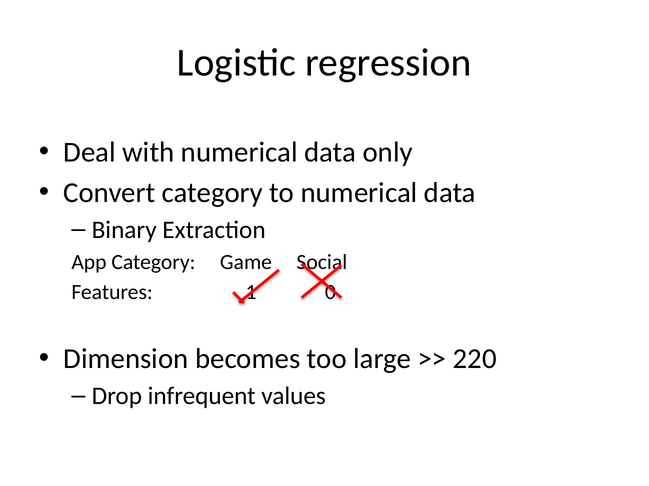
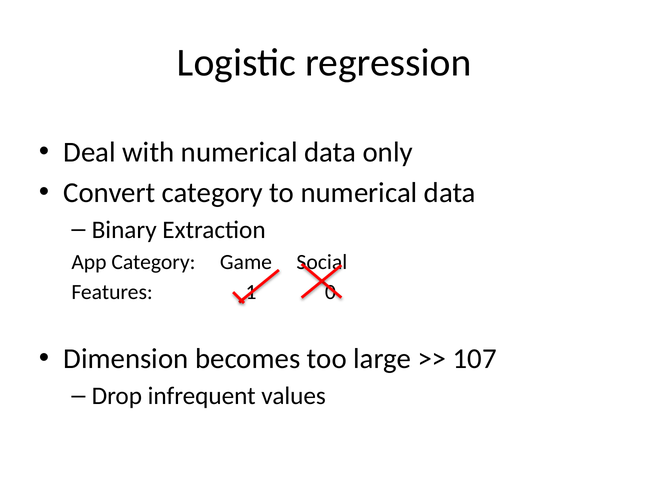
220: 220 -> 107 (475, 360)
